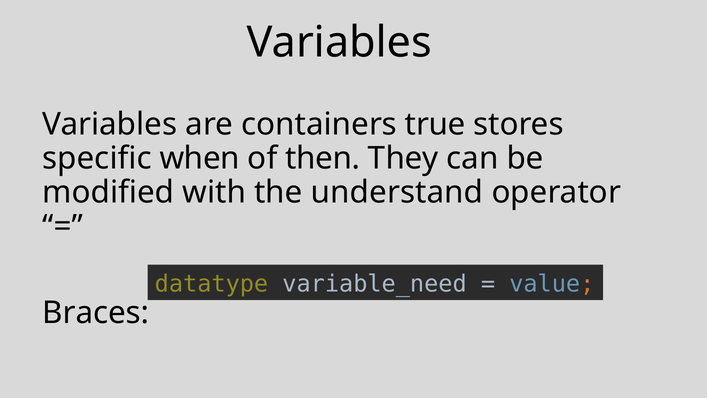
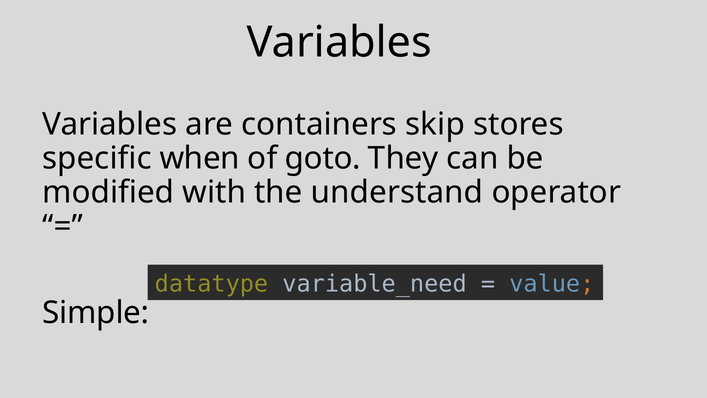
true: true -> skip (435, 125)
then: then -> goto (323, 158)
Braces: Braces -> Simple (96, 313)
